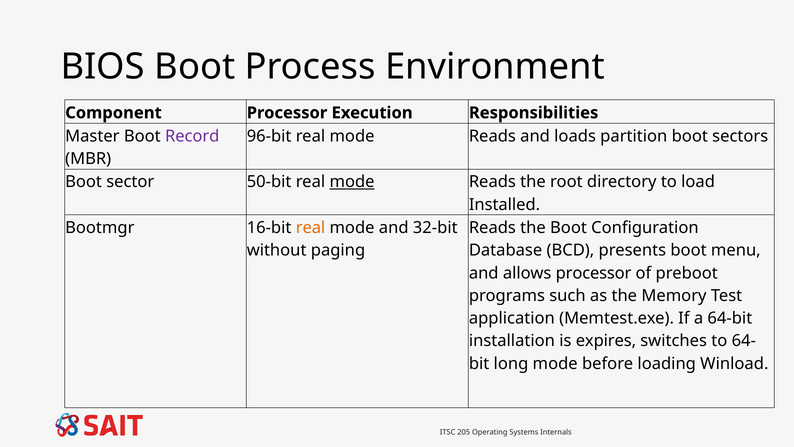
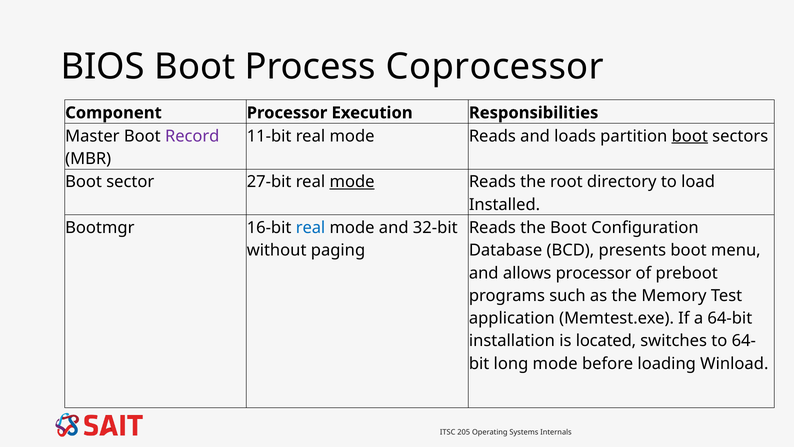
Environment: Environment -> Coprocessor (495, 67)
96-bit: 96-bit -> 11-bit (269, 136)
boot underline: none -> present (690, 136)
50-bit: 50-bit -> 27-bit (269, 182)
real colour: orange -> blue (310, 228)
expires: expires -> located (606, 341)
